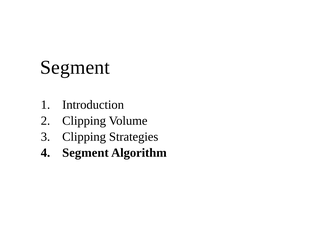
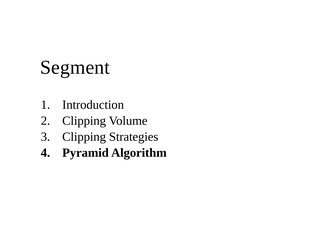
Segment: Segment -> Pyramid (86, 153)
